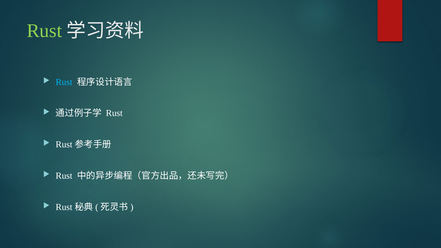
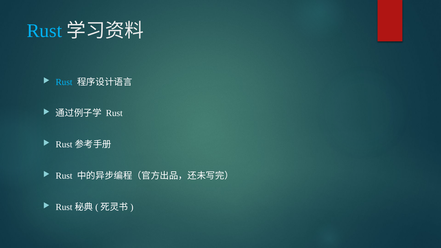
Rust colour: light green -> light blue (44, 31)
